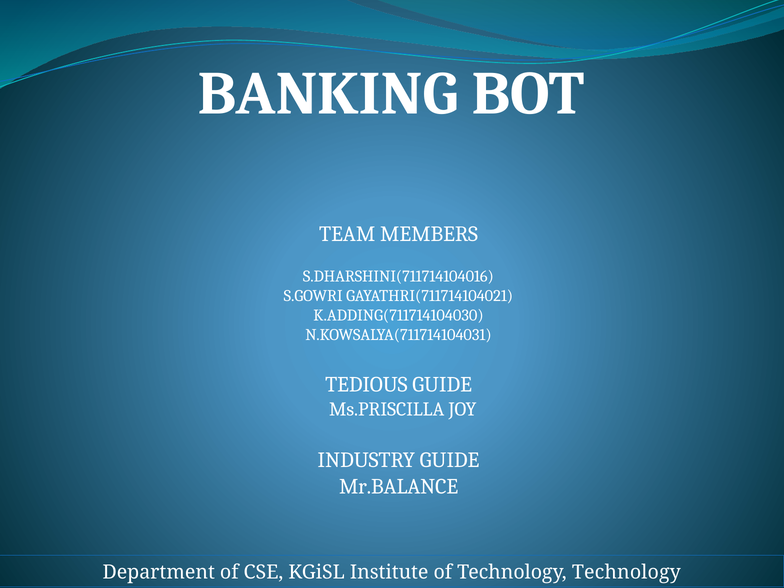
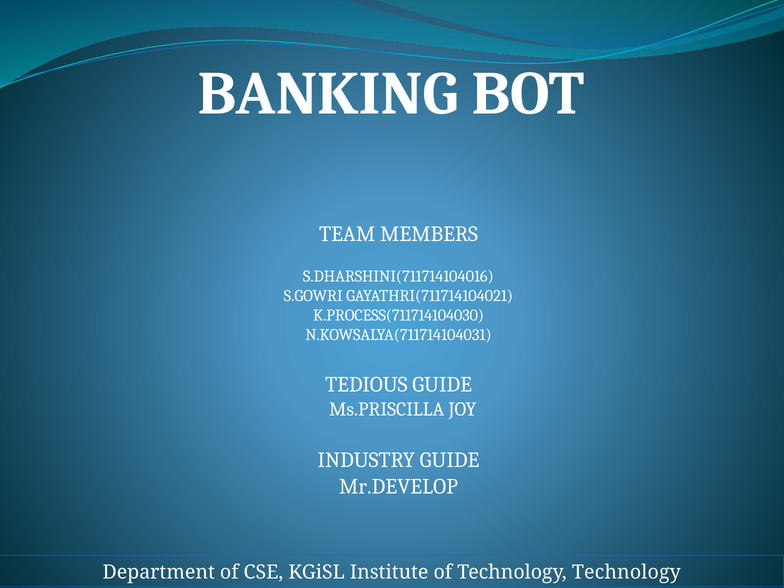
K.ADDING(711714104030: K.ADDING(711714104030 -> K.PROCESS(711714104030 (399, 315)
Mr.BALANCE: Mr.BALANCE -> Mr.DEVELOP (398, 486)
